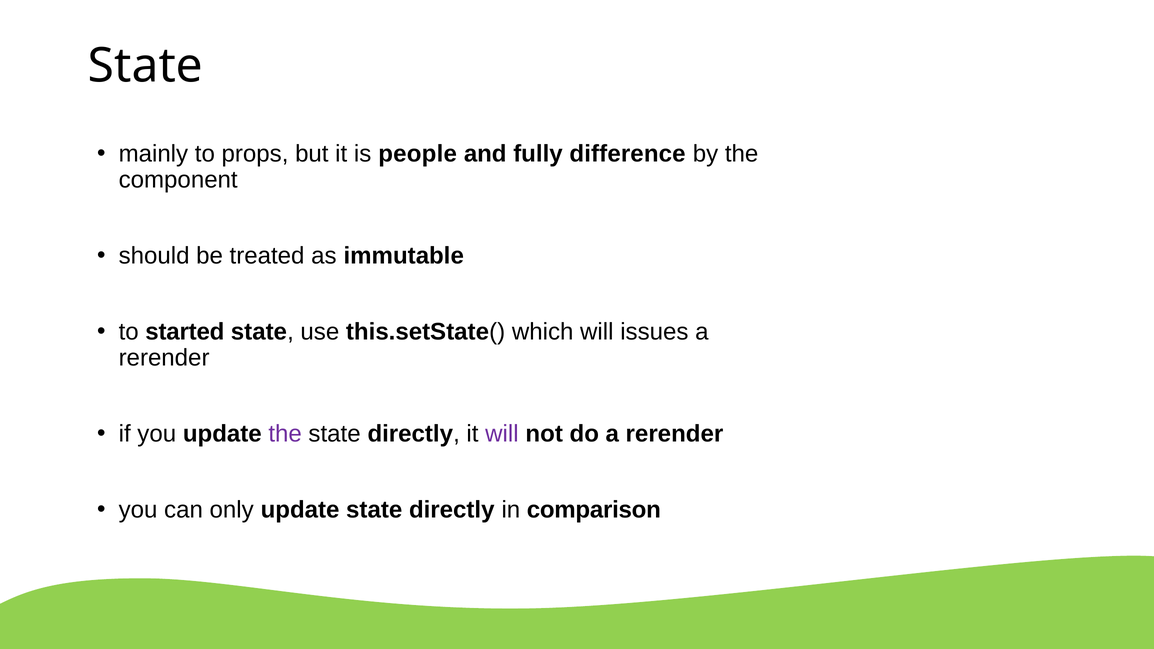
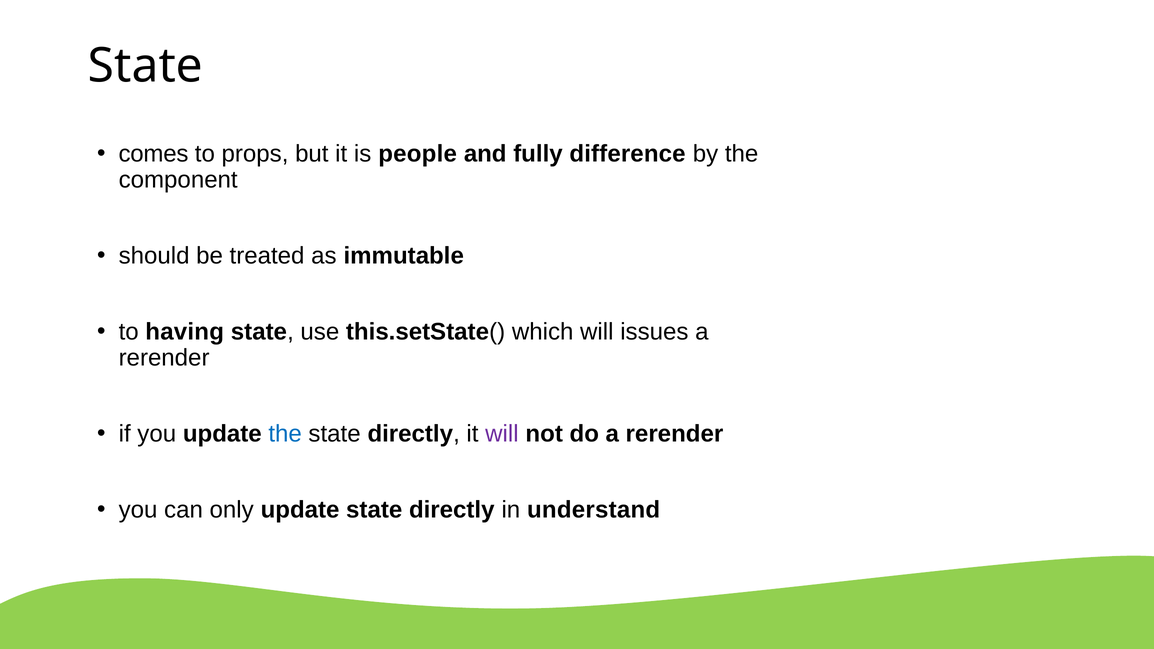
mainly: mainly -> comes (154, 154)
started: started -> having (185, 332)
the colour: purple -> blue (285, 434)
comparison: comparison -> understand (594, 510)
